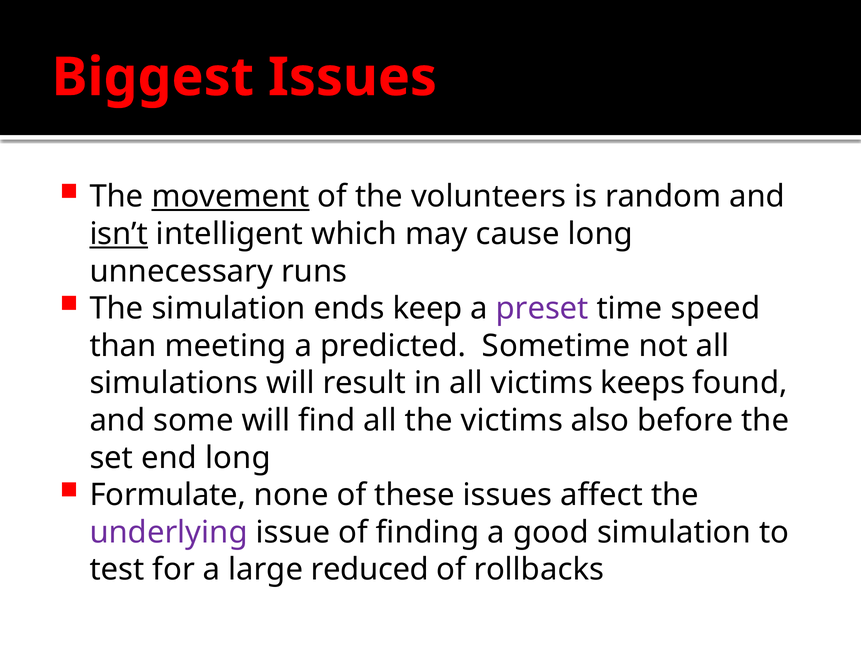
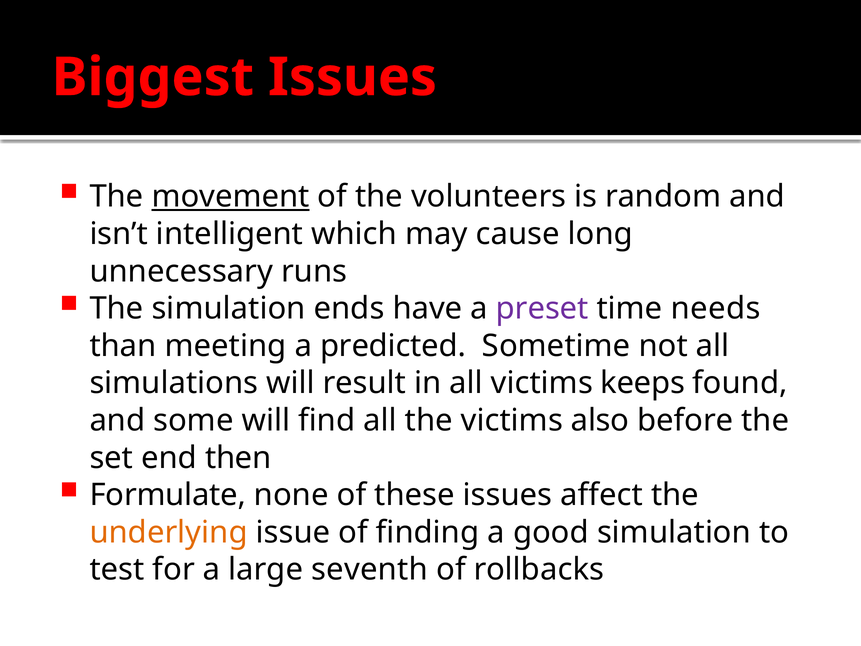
isn’t underline: present -> none (119, 234)
keep: keep -> have (427, 308)
speed: speed -> needs (716, 308)
end long: long -> then (238, 458)
underlying colour: purple -> orange (169, 532)
reduced: reduced -> seventh (370, 569)
